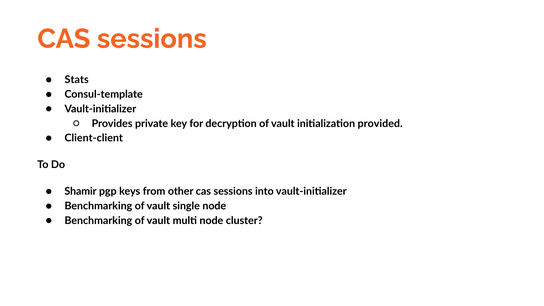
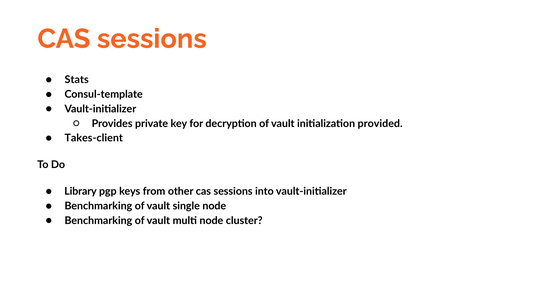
Client-client: Client-client -> Takes-client (94, 138)
Shamir: Shamir -> Library (81, 191)
